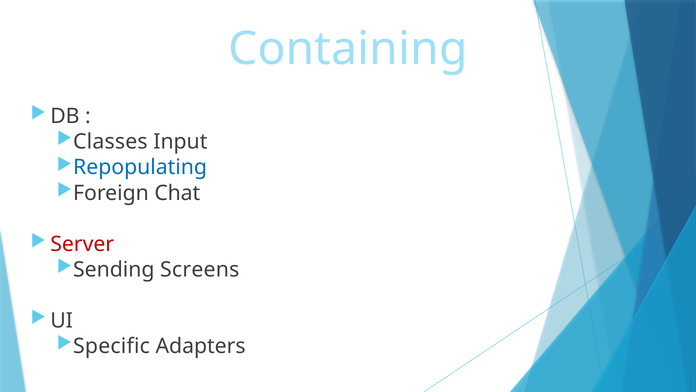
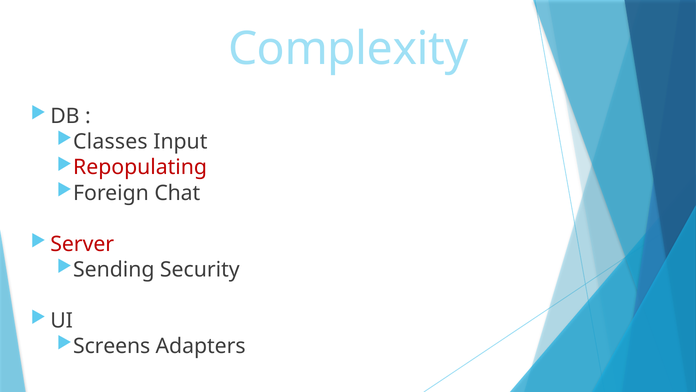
Containing: Containing -> Complexity (348, 49)
Repopulating colour: blue -> red (140, 167)
Screens: Screens -> Security (200, 269)
Specific: Specific -> Screens (112, 346)
